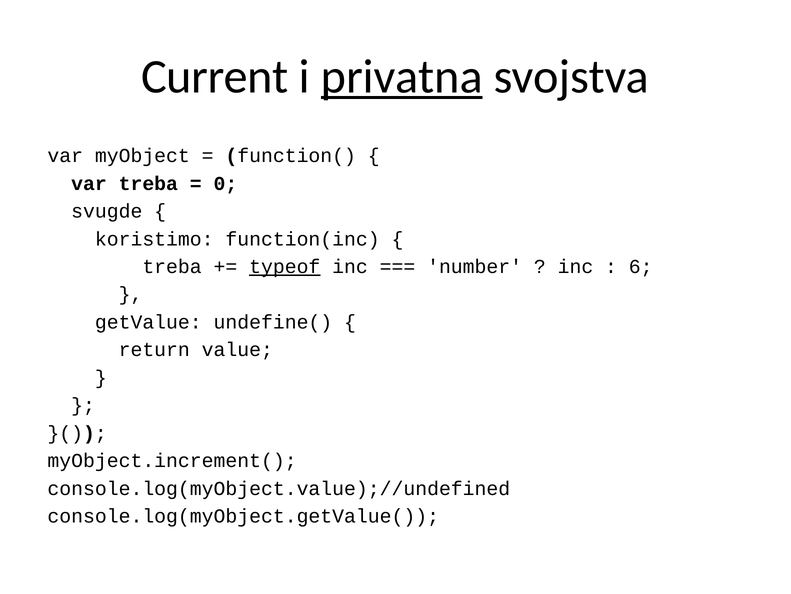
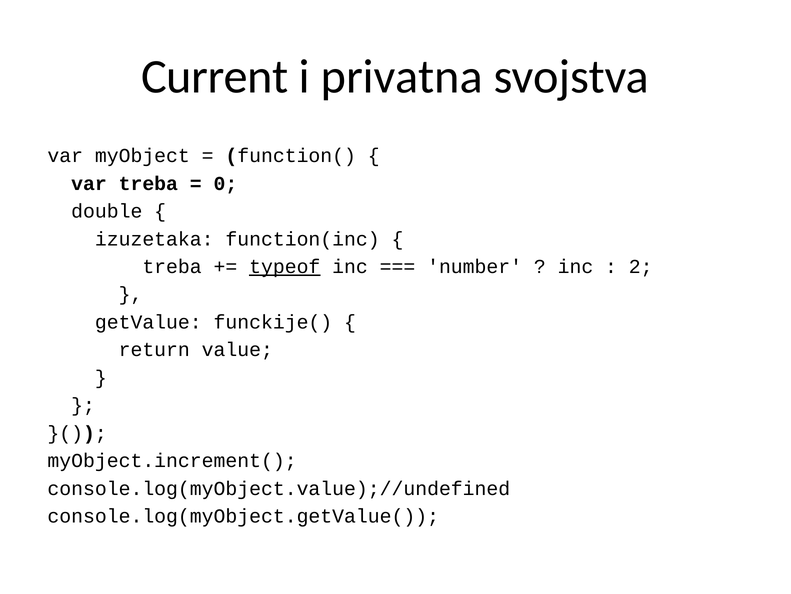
privatna underline: present -> none (402, 77)
svugde: svugde -> double (107, 211)
koristimo: koristimo -> izuzetaka (154, 239)
6: 6 -> 2 (641, 266)
undefine(: undefine( -> funckije( (273, 322)
